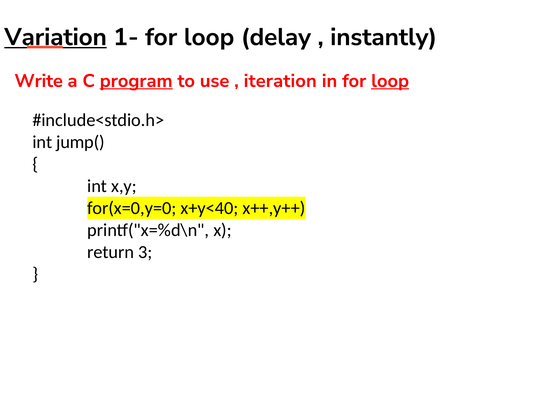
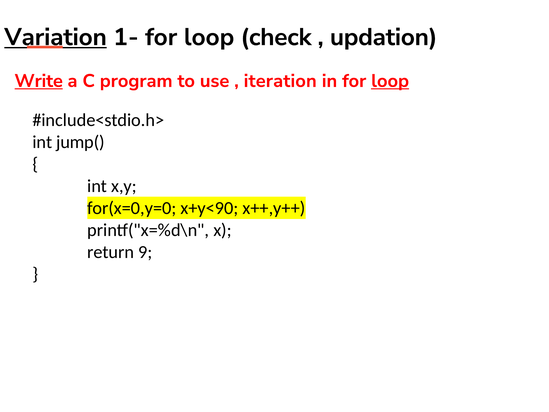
delay: delay -> check (276, 37)
instantly: instantly -> updation (384, 37)
Write underline: none -> present (39, 81)
program underline: present -> none (136, 81)
x+y<40: x+y<40 -> x+y<90 (209, 208)
3: 3 -> 9 (145, 252)
